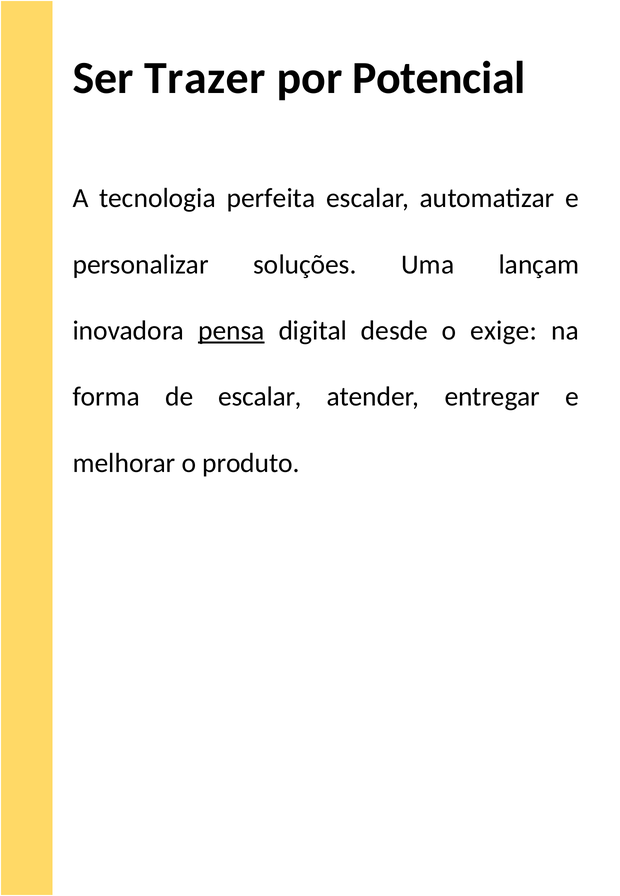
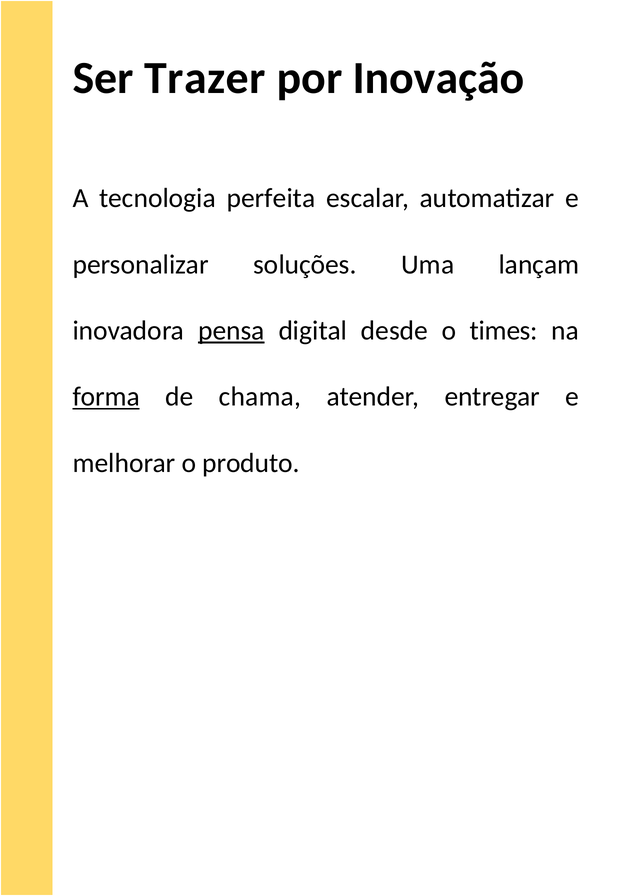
Potencial: Potencial -> Inovação (439, 78)
exige: exige -> times (504, 330)
forma underline: none -> present (106, 397)
de escalar: escalar -> chama (260, 397)
